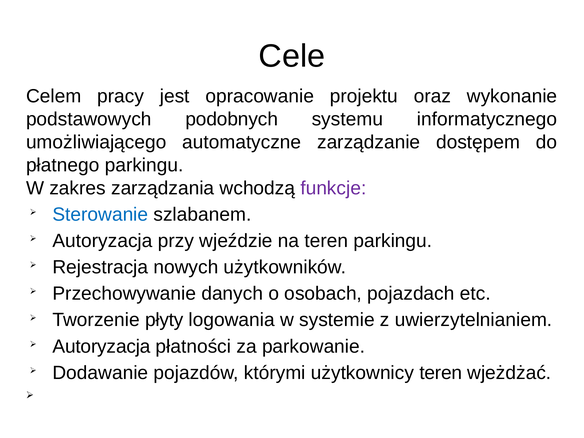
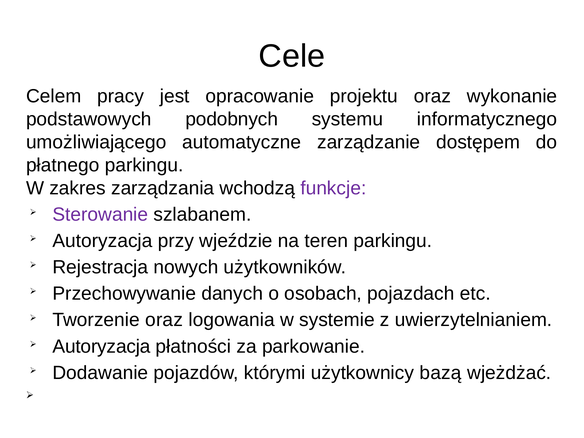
Sterowanie colour: blue -> purple (100, 214)
Tworzenie płyty: płyty -> oraz (164, 320)
użytkownicy teren: teren -> bazą (441, 373)
